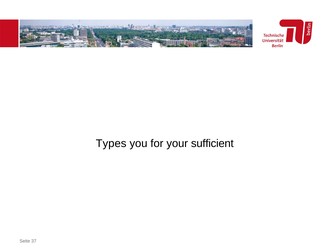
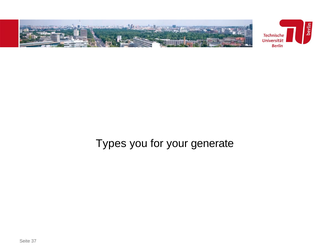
sufficient: sufficient -> generate (212, 144)
